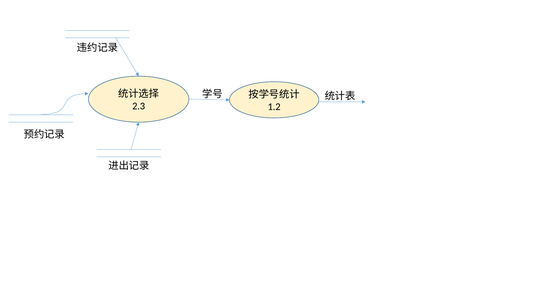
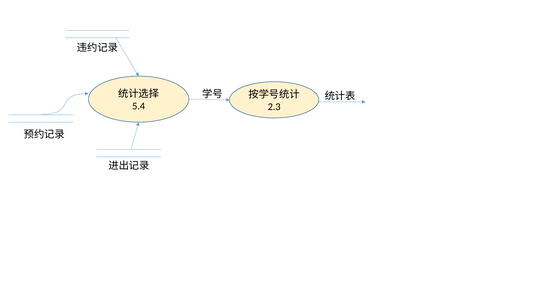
2.3: 2.3 -> 5.4 (139, 106)
1.2: 1.2 -> 2.3 (274, 107)
